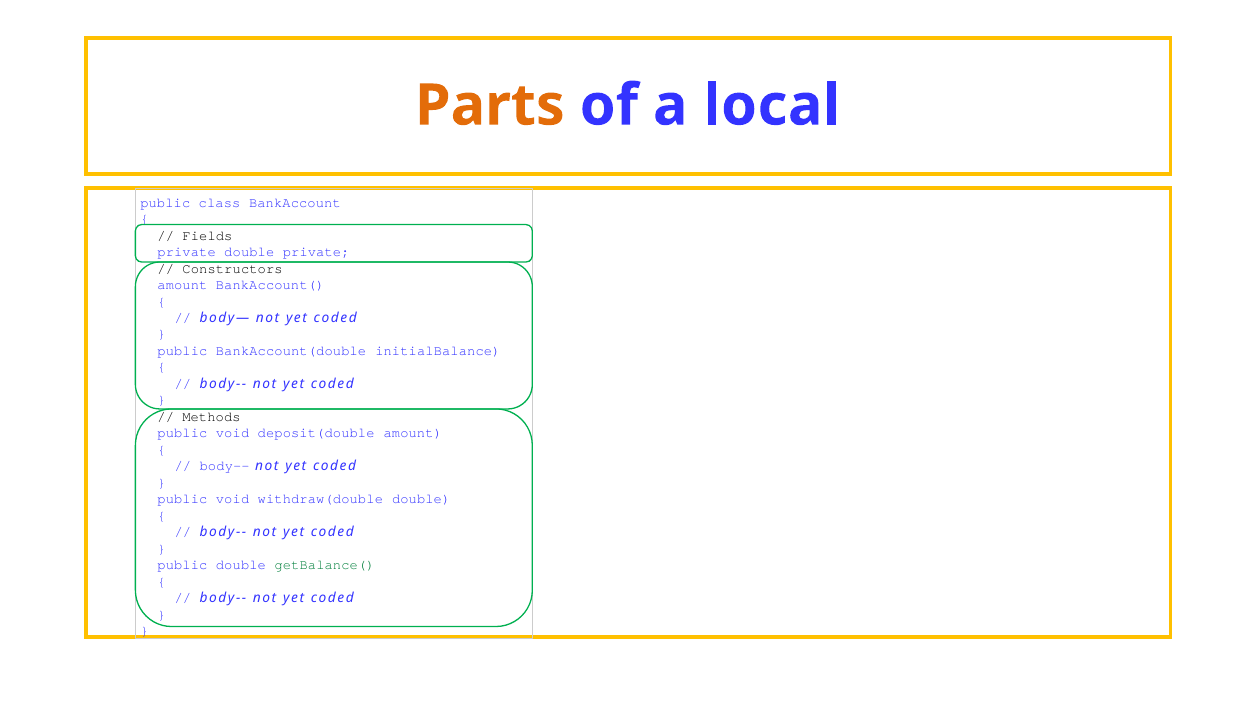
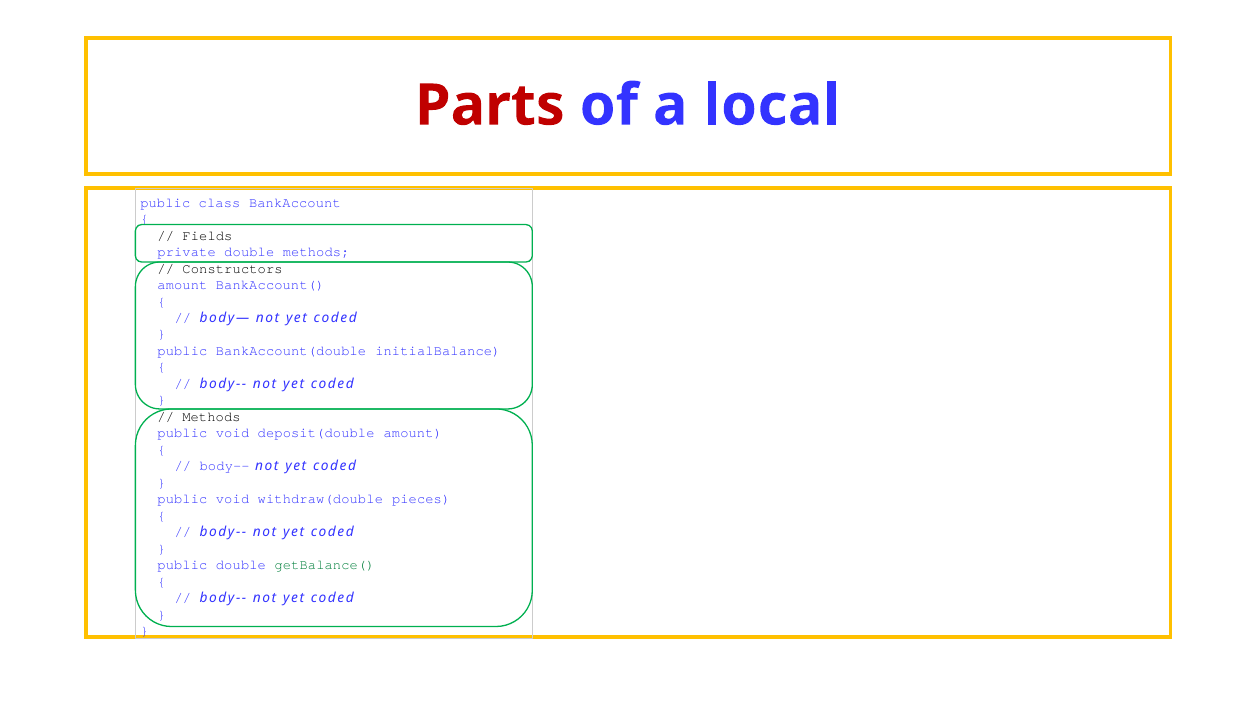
Parts colour: orange -> red (490, 106)
double private: private -> methods (316, 252)
withdraw(double double: double -> pieces (421, 499)
